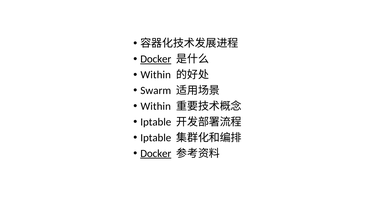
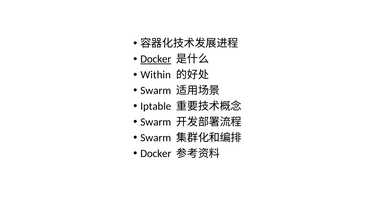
Within: Within -> Iptable (156, 106)
Iptable: Iptable -> Swarm (156, 122)
Iptable: Iptable -> Swarm (156, 137)
Docker underline: present -> none (156, 153)
